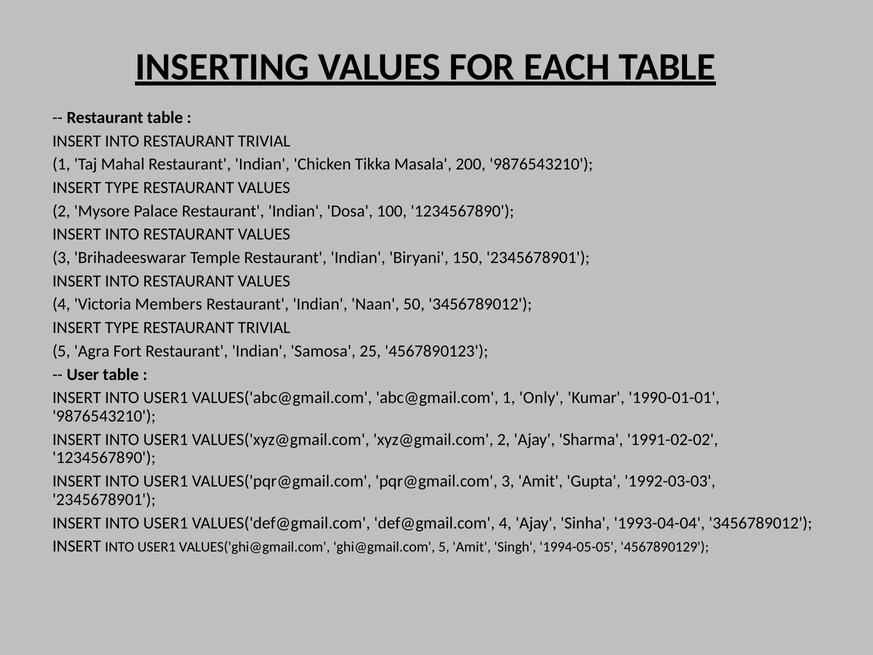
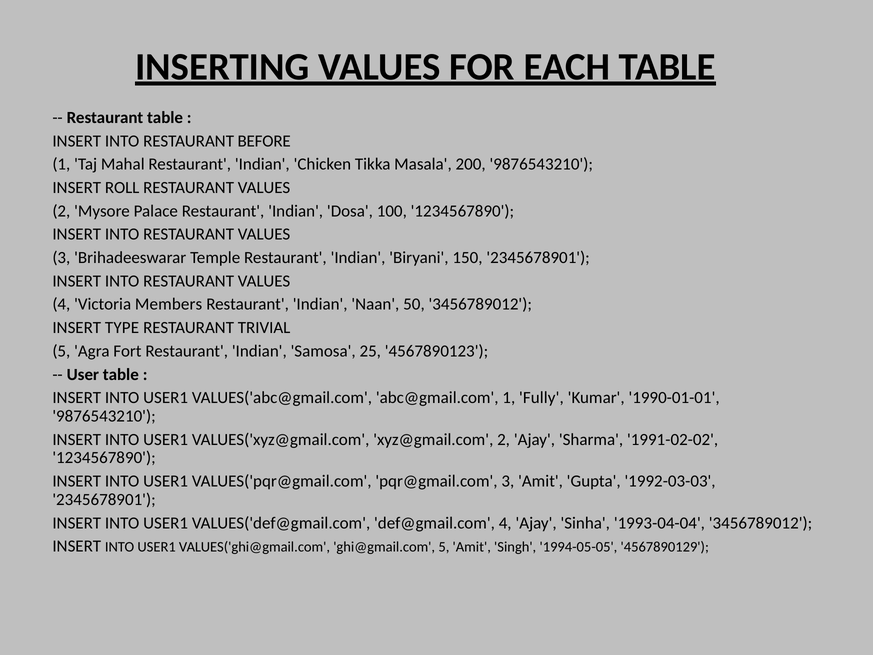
INTO RESTAURANT TRIVIAL: TRIVIAL -> BEFORE (264, 141)
TYPE: TYPE -> ROLL (122, 188)
Only: Only -> Fully (541, 398)
